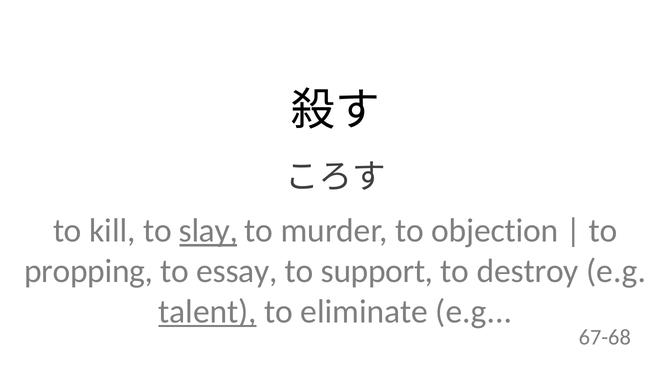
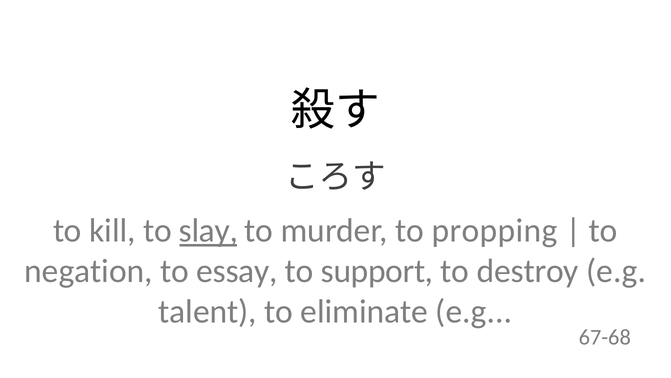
objection: objection -> propping (495, 230)
propping: propping -> negation (89, 271)
talent underline: present -> none (208, 311)
